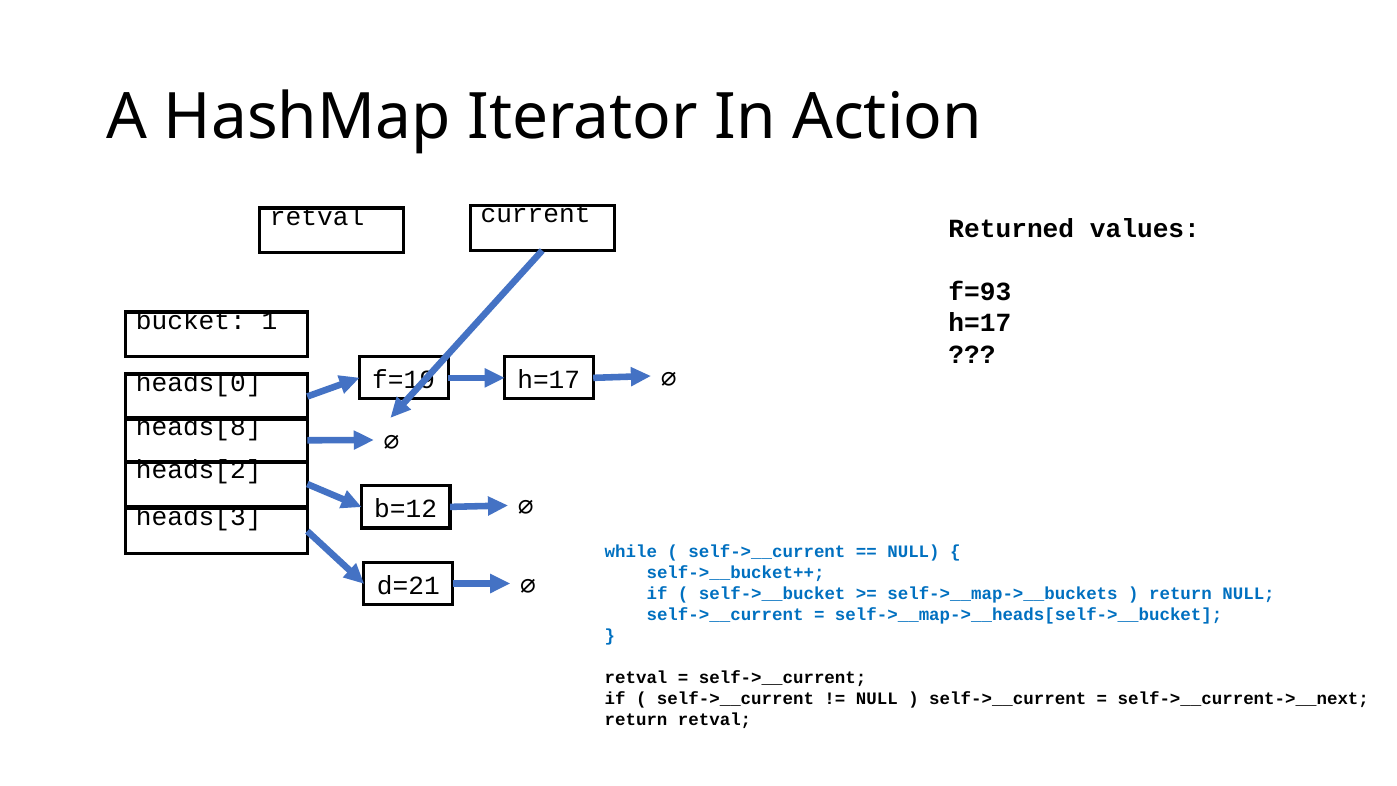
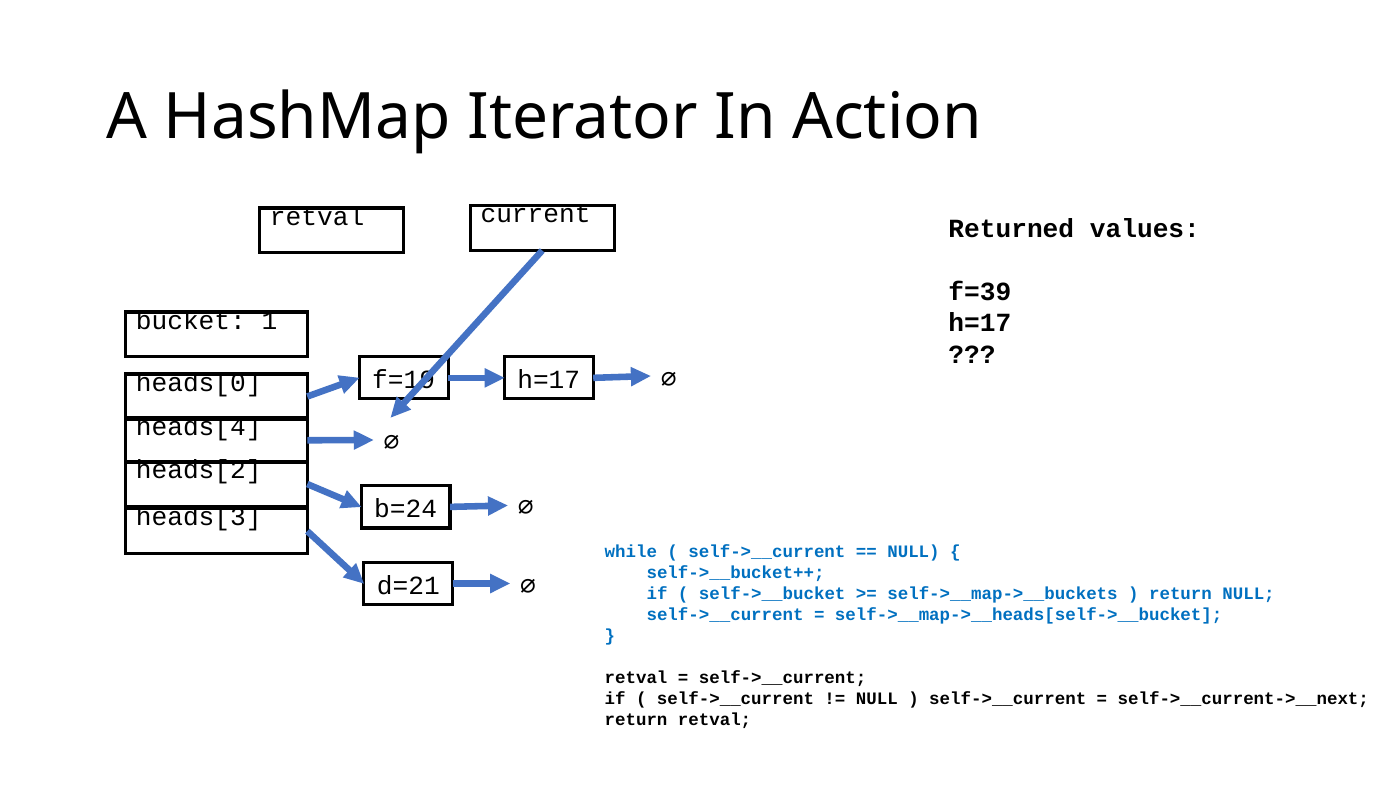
f=93: f=93 -> f=39 (980, 292)
heads[8: heads[8 -> heads[4 (199, 426)
b=12: b=12 -> b=24 (406, 509)
